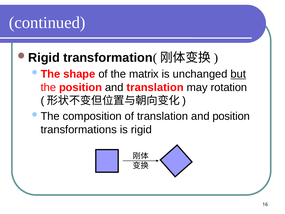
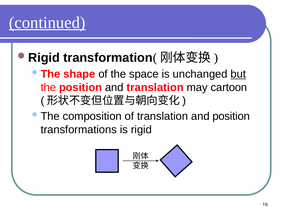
continued underline: none -> present (47, 23)
matrix: matrix -> space (144, 74)
rotation: rotation -> cartoon (229, 87)
